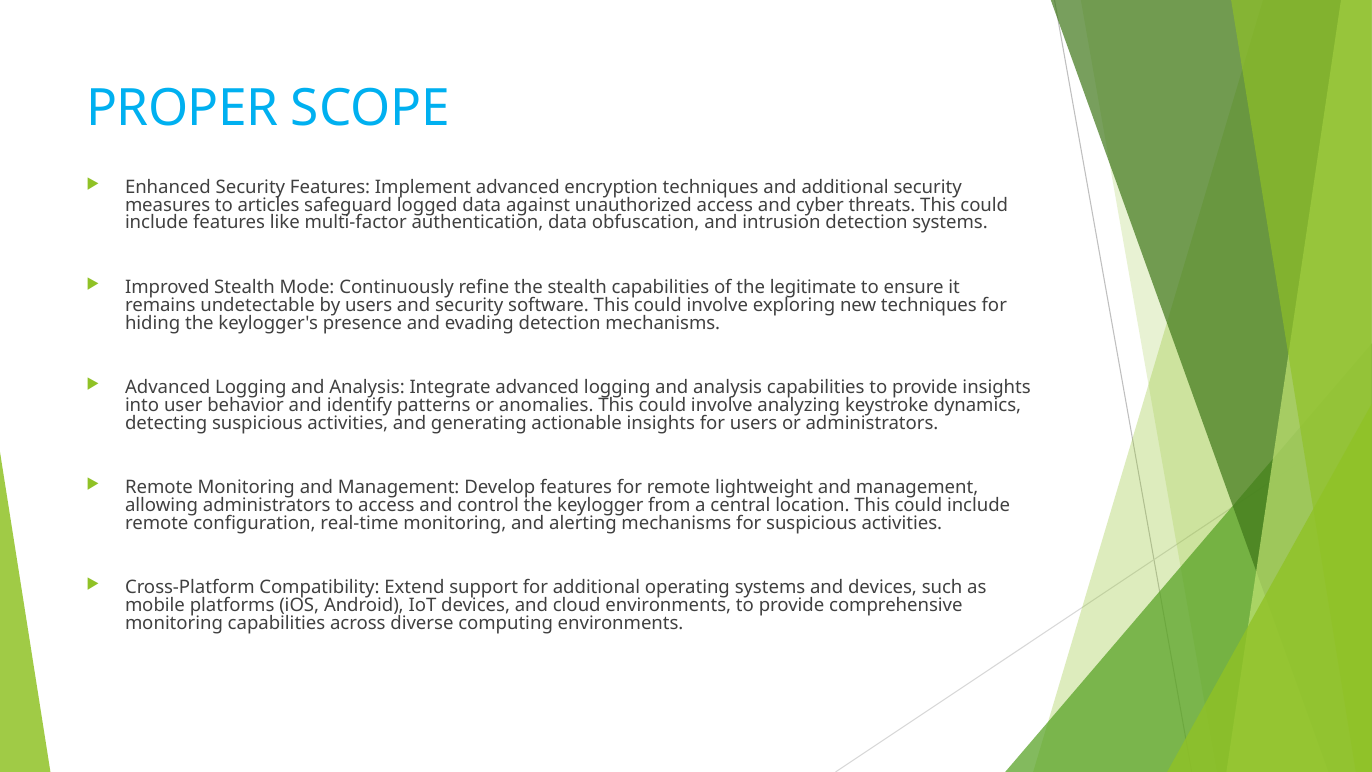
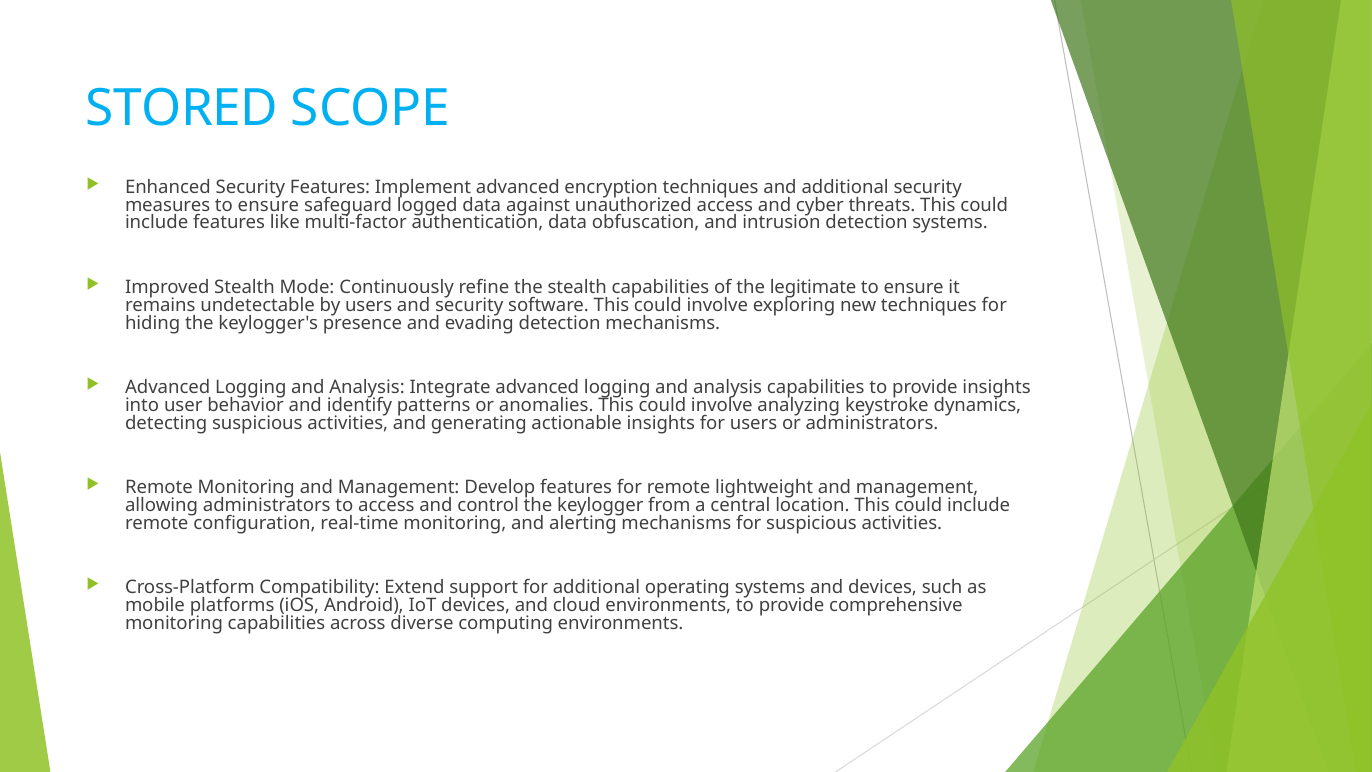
PROPER: PROPER -> STORED (182, 108)
measures to articles: articles -> ensure (268, 205)
